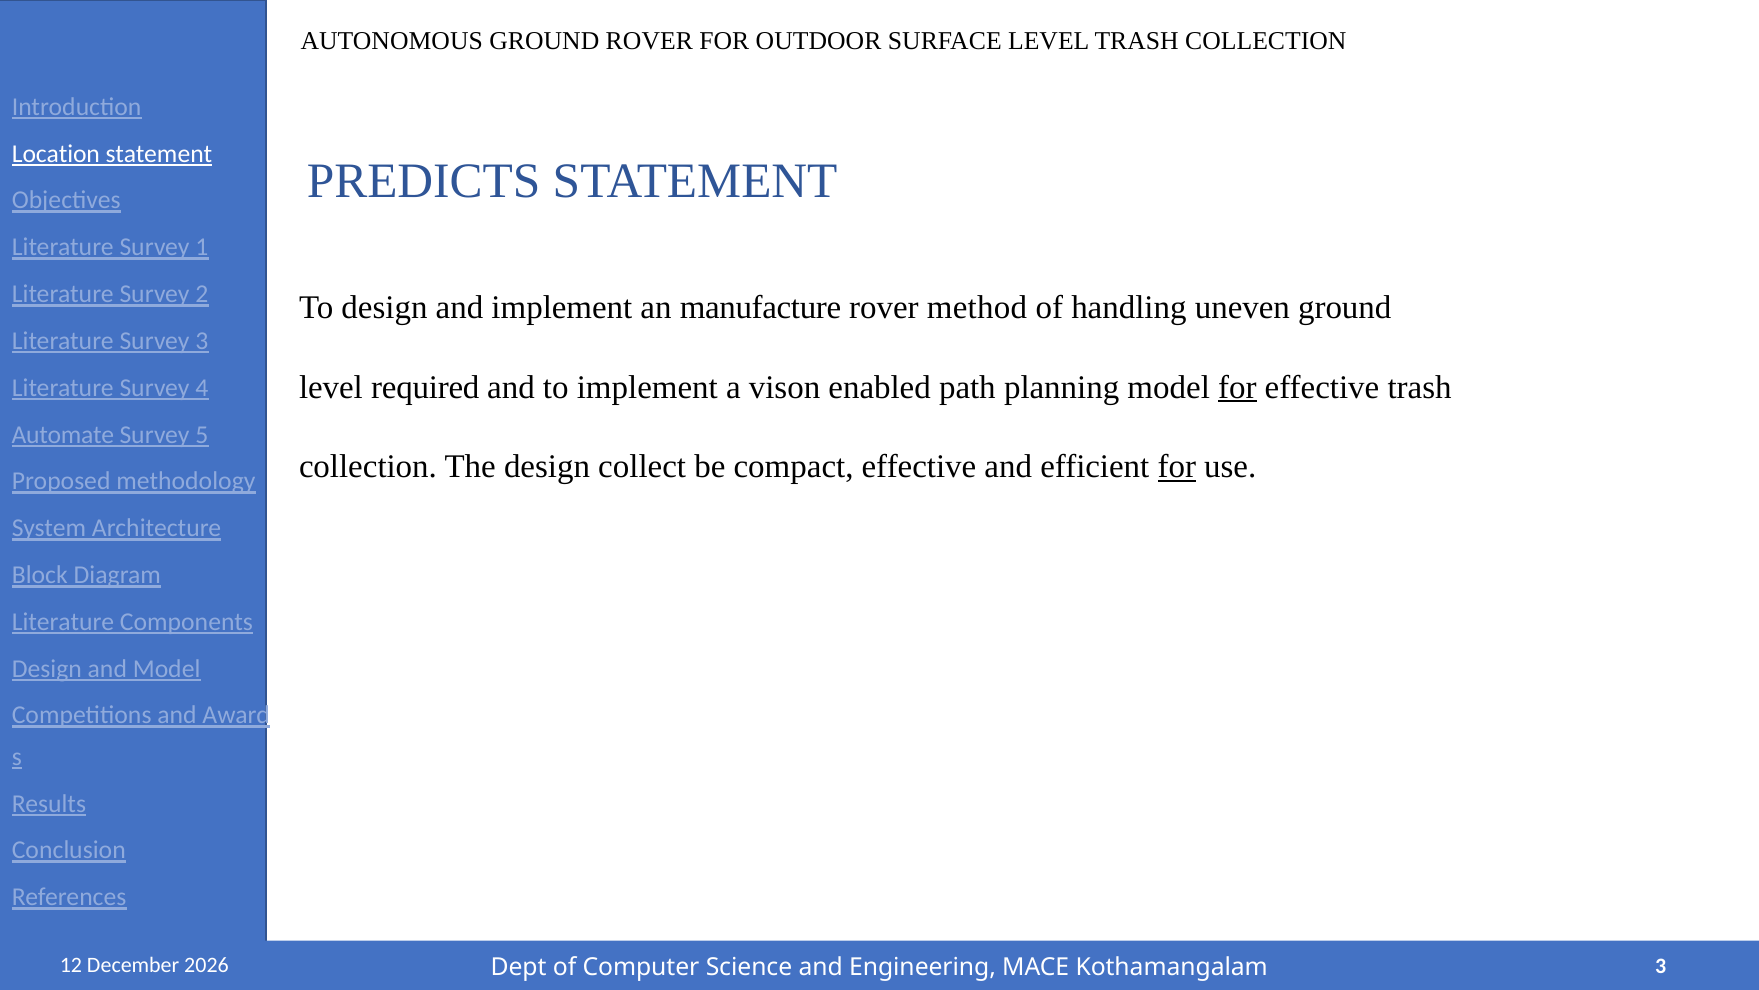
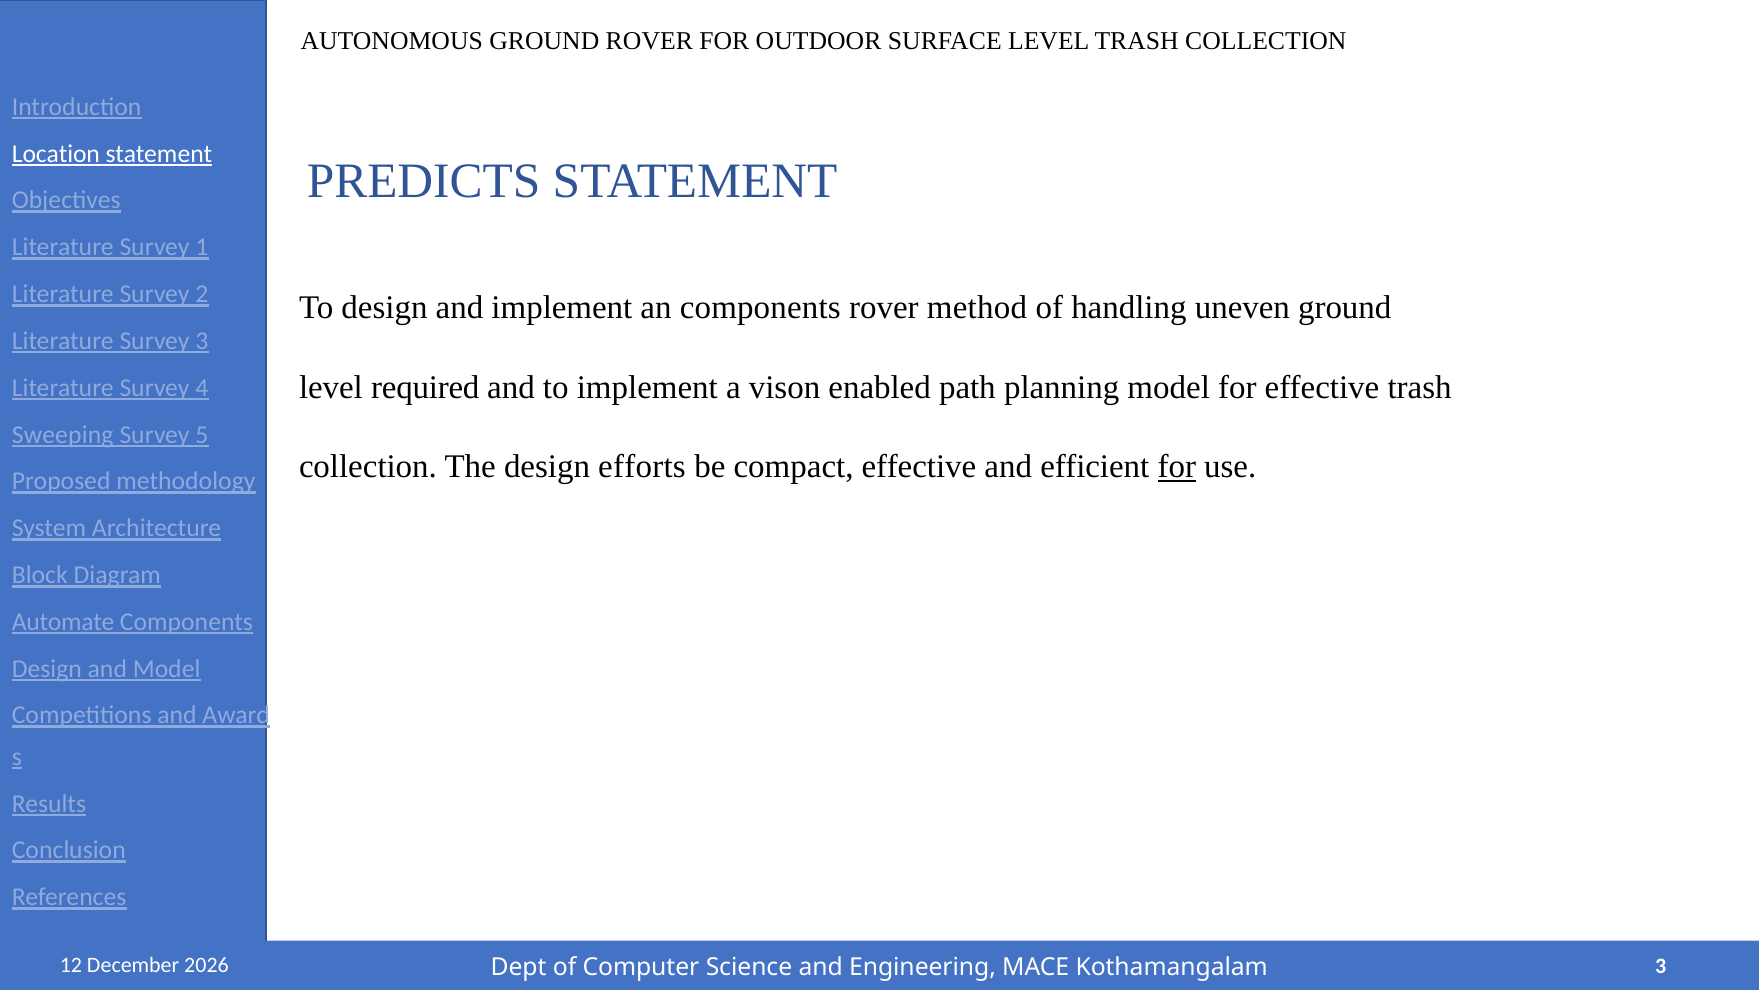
an manufacture: manufacture -> components (760, 308)
for underline: present -> none (1237, 387)
Automate: Automate -> Sweeping (63, 434)
collect: collect -> efforts (642, 466)
Literature: Literature -> Automate (63, 621)
